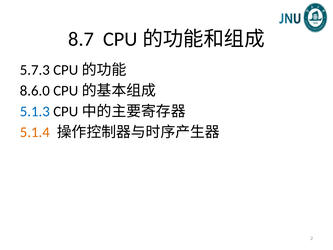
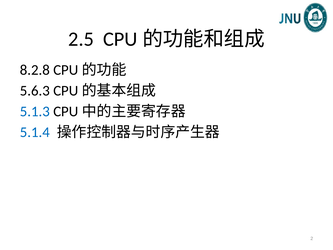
8.7: 8.7 -> 2.5 (81, 39)
5.7.3: 5.7.3 -> 8.2.8 (35, 70)
8.6.0: 8.6.0 -> 5.6.3 (35, 91)
5.1.4 colour: orange -> blue (35, 132)
